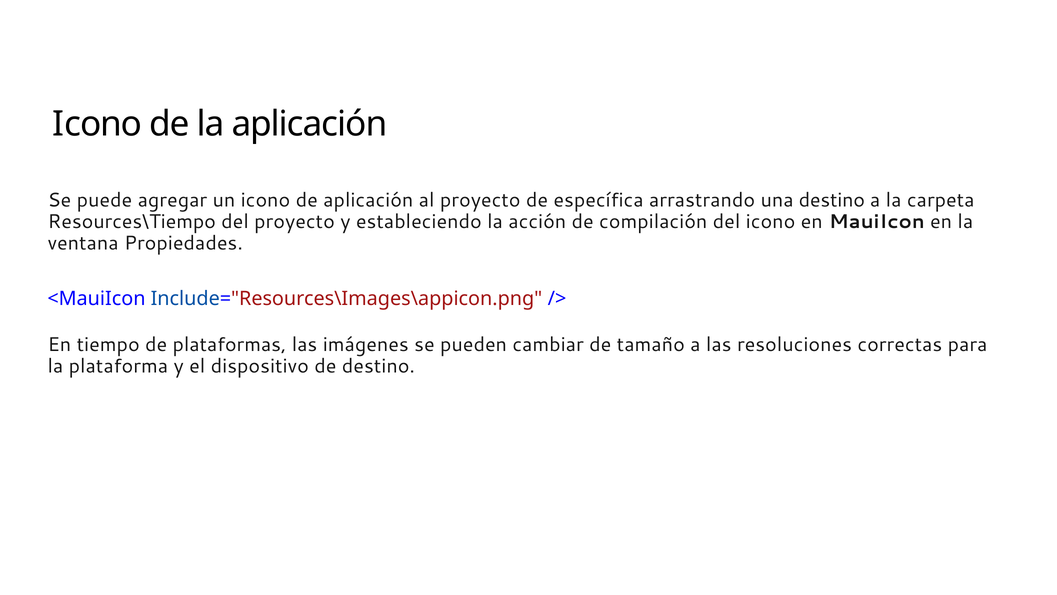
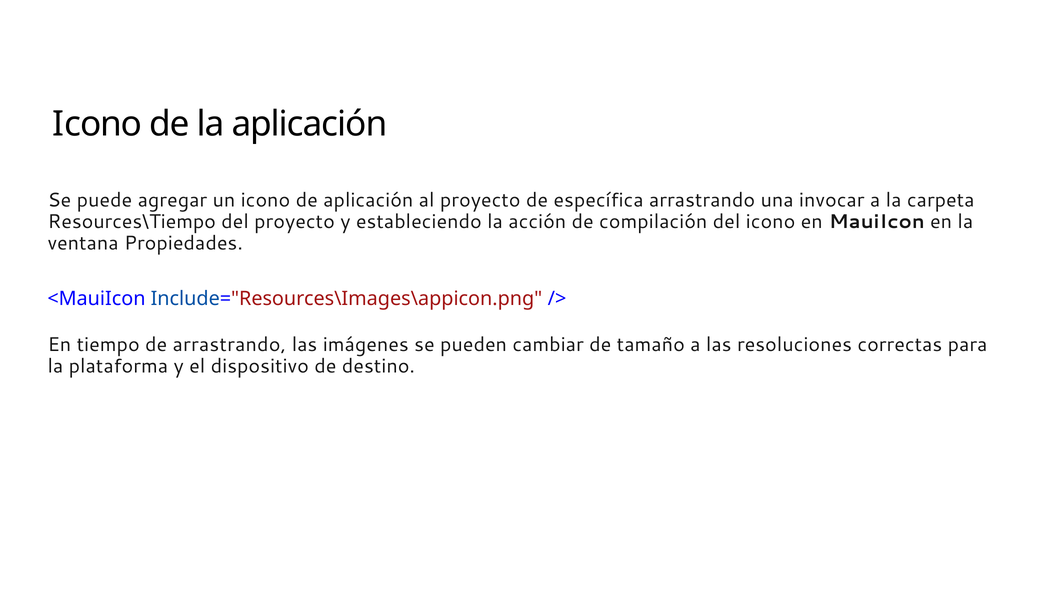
una destino: destino -> invocar (832, 200)
de plataformas: plataformas -> arrastrando (229, 345)
